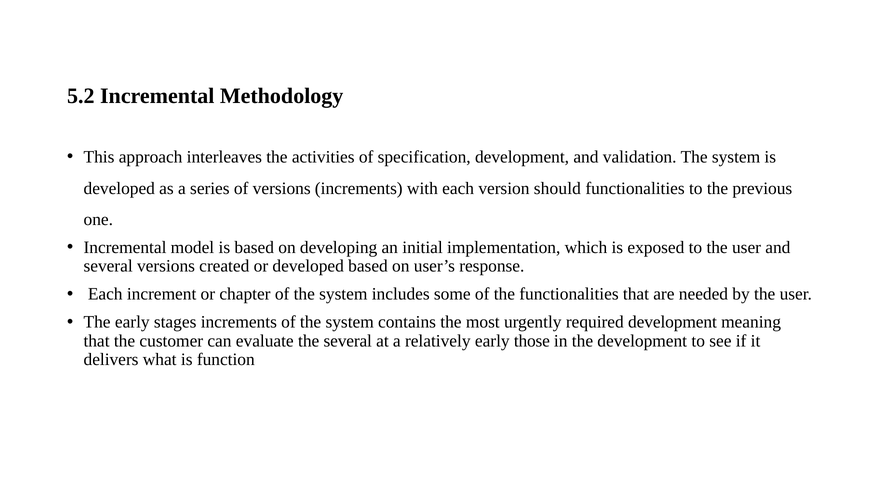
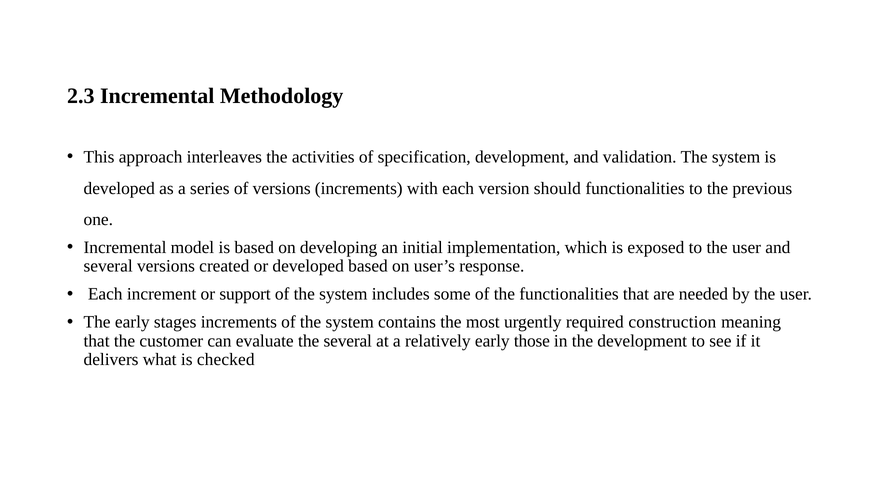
5.2: 5.2 -> 2.3 (81, 96)
chapter: chapter -> support (245, 294)
required development: development -> construction (672, 322)
function: function -> checked (226, 360)
